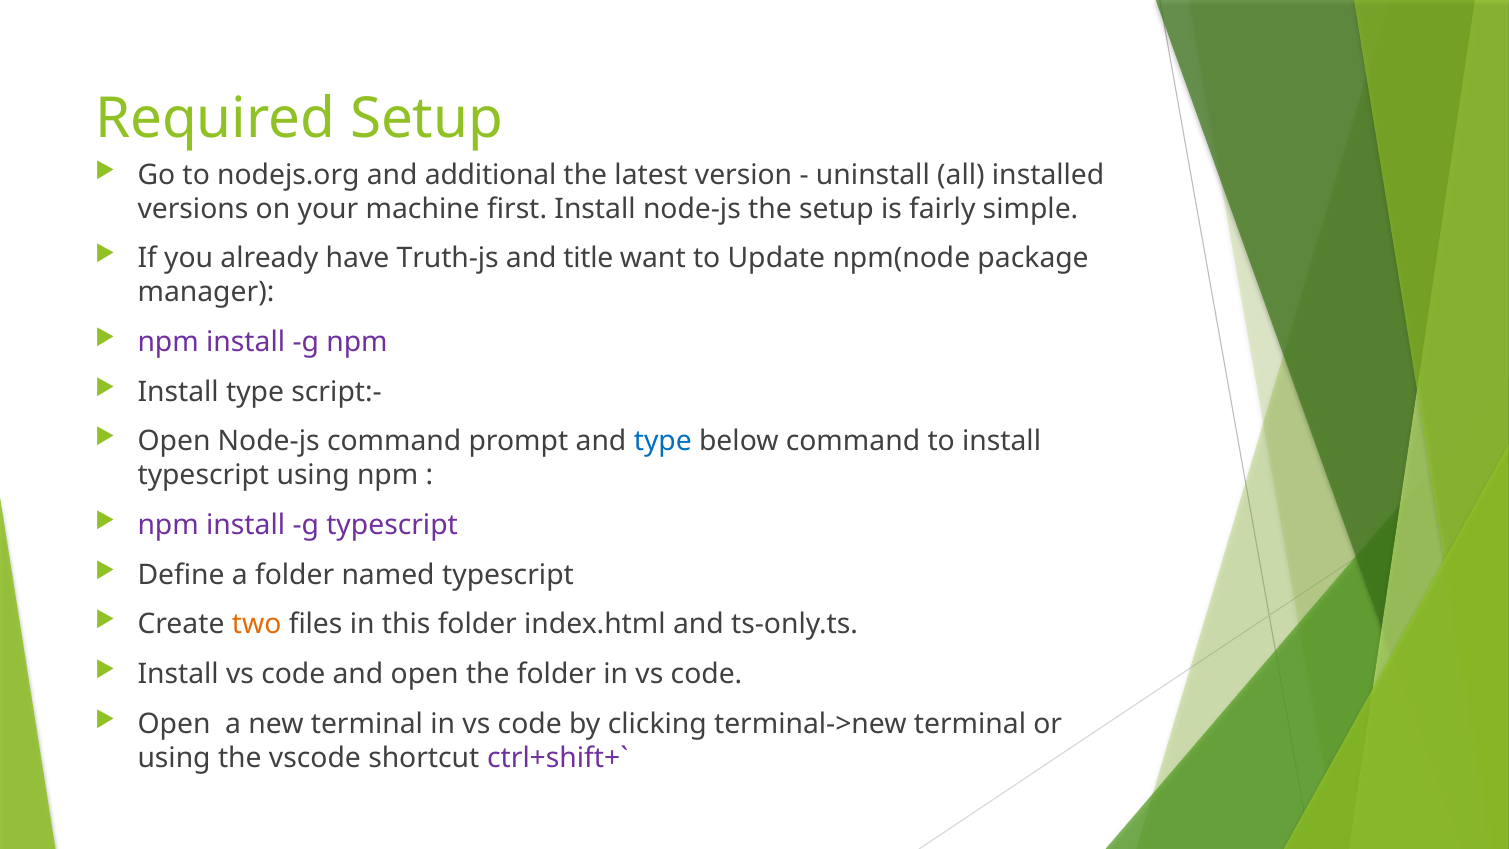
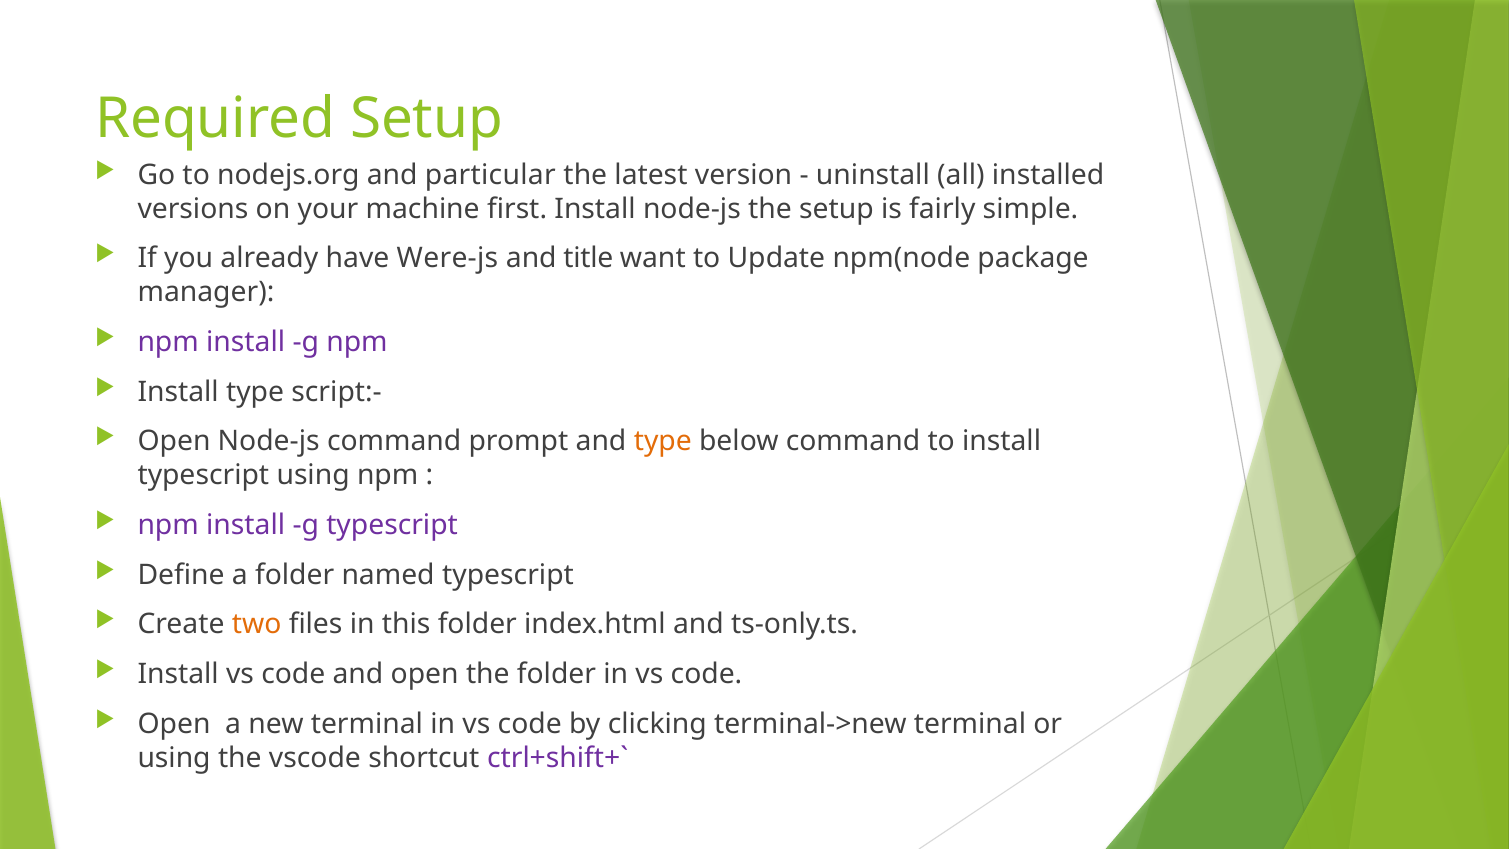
additional: additional -> particular (490, 175)
Truth-js: Truth-js -> Were-js (447, 258)
type colour: blue -> orange (663, 441)
